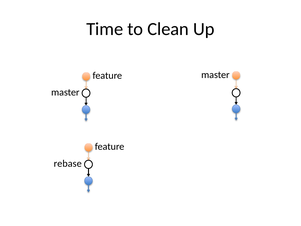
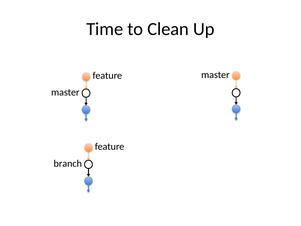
rebase: rebase -> branch (68, 163)
